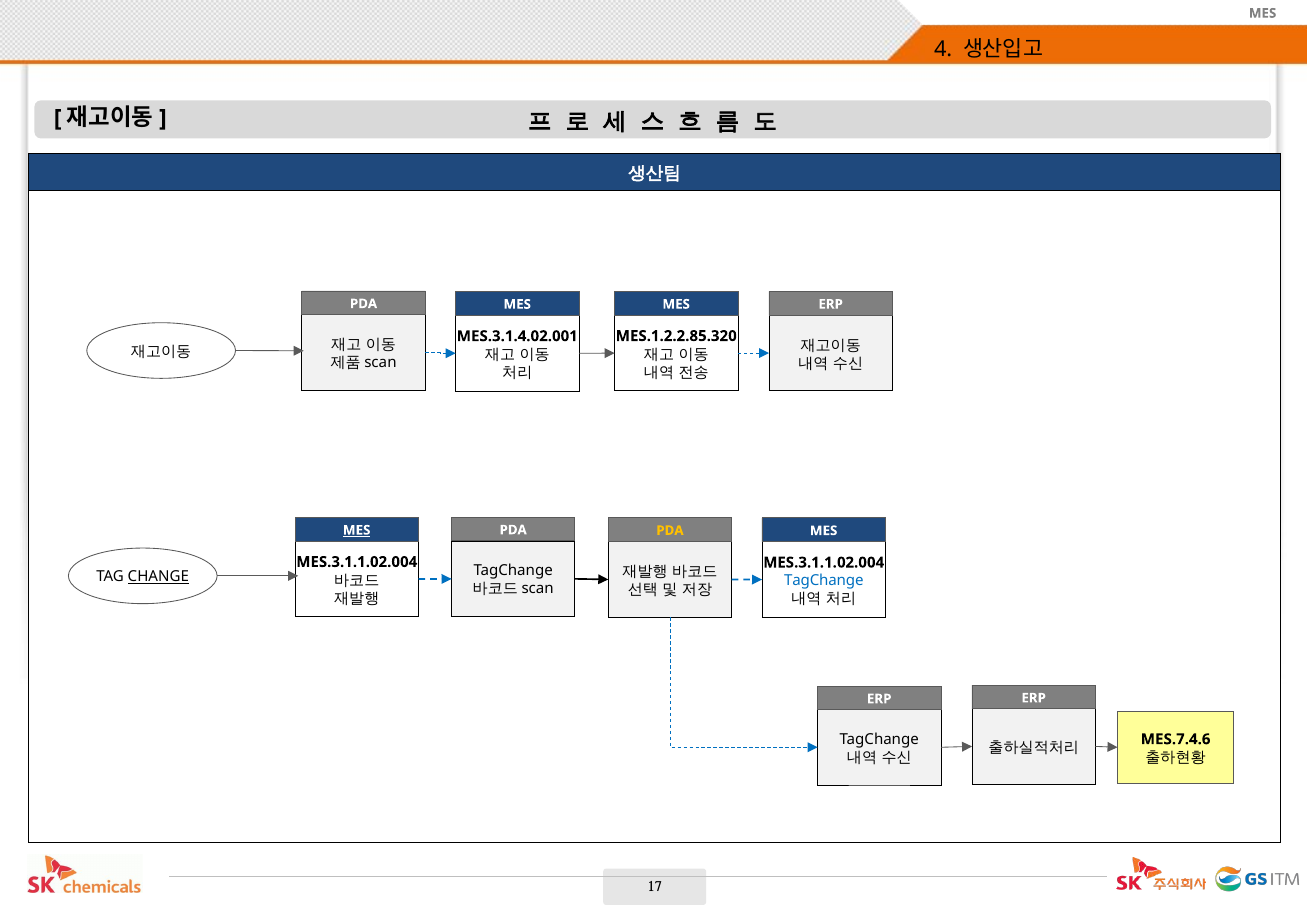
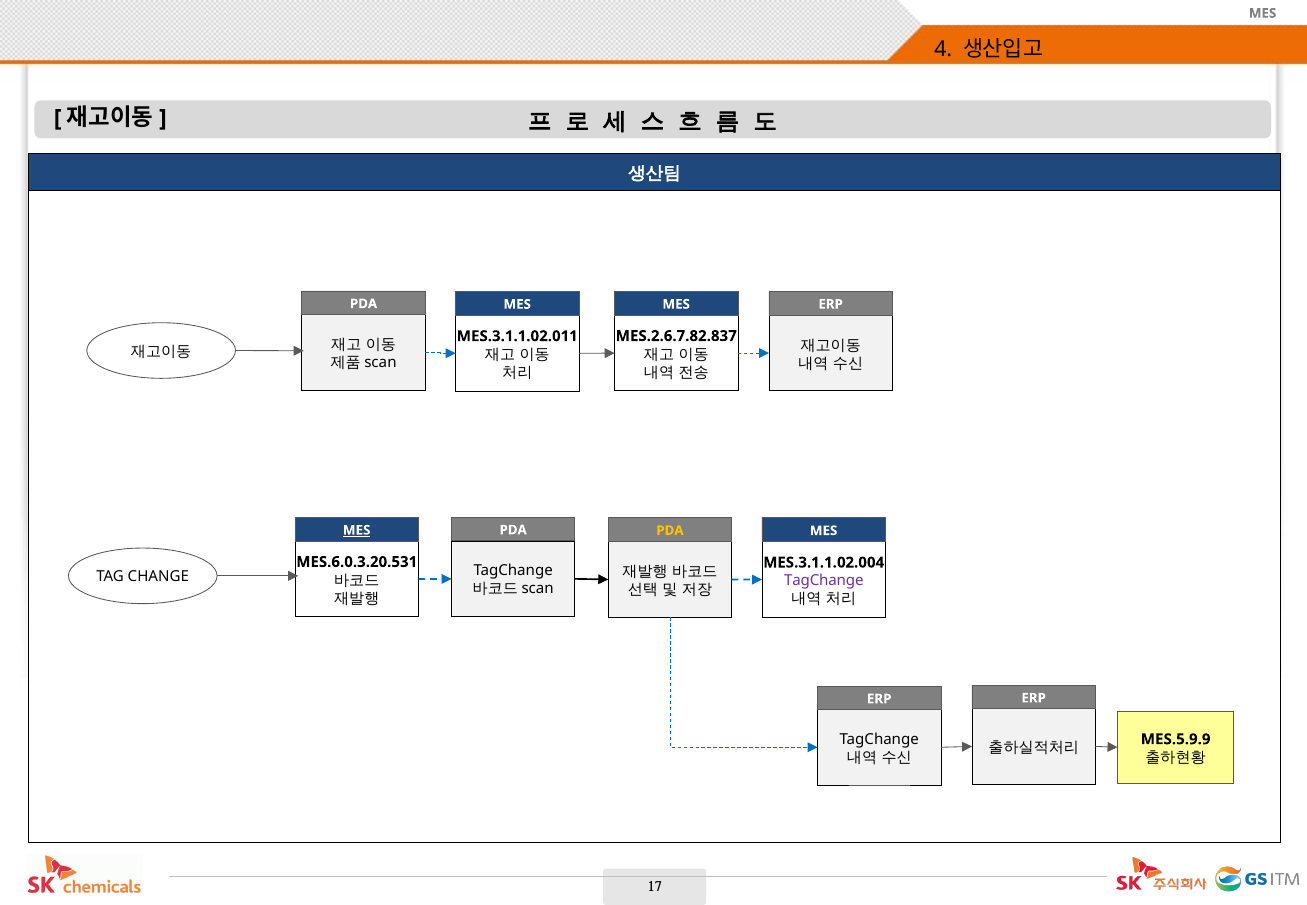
MES.1.2.2.85.320: MES.1.2.2.85.320 -> MES.2.6.7.82.837 (676, 336)
MES.3.1.4.02.001: MES.3.1.4.02.001 -> MES.3.1.1.02.011 (517, 336)
MES.3.1.1.02.004: MES.3.1.1.02.004 -> MES.6.0.3.20.531 (357, 562)
CHANGE underline: present -> none (158, 577)
TagChange colour: blue -> purple (824, 581)
MES.7.4.6: MES.7.4.6 -> MES.5.9.9 (1176, 739)
